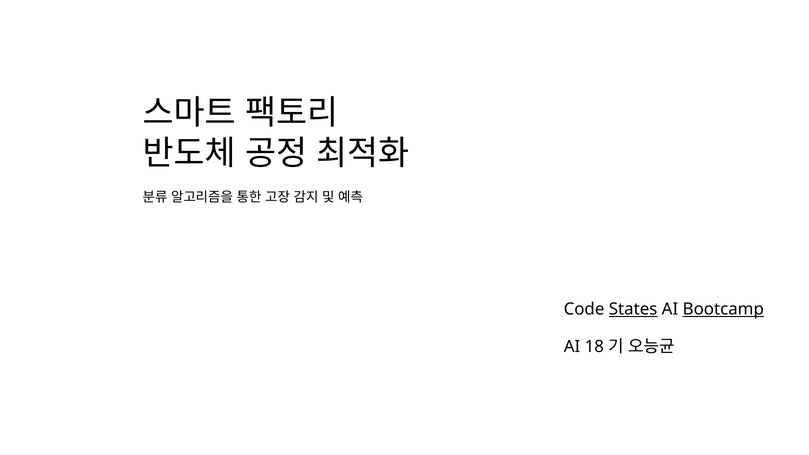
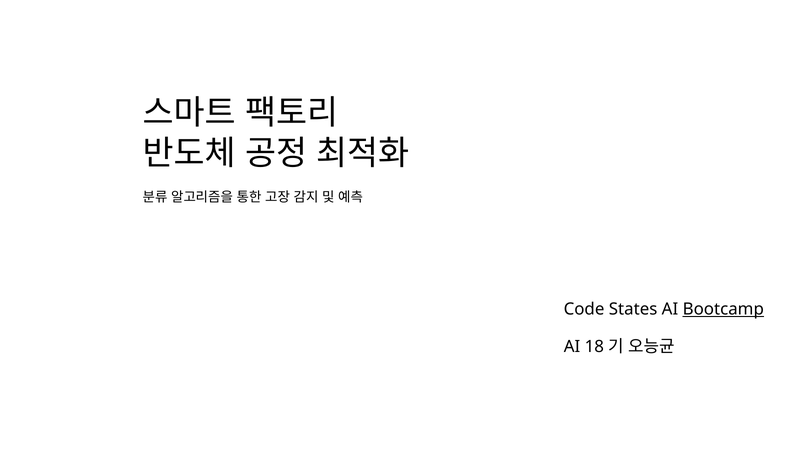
States underline: present -> none (633, 309)
